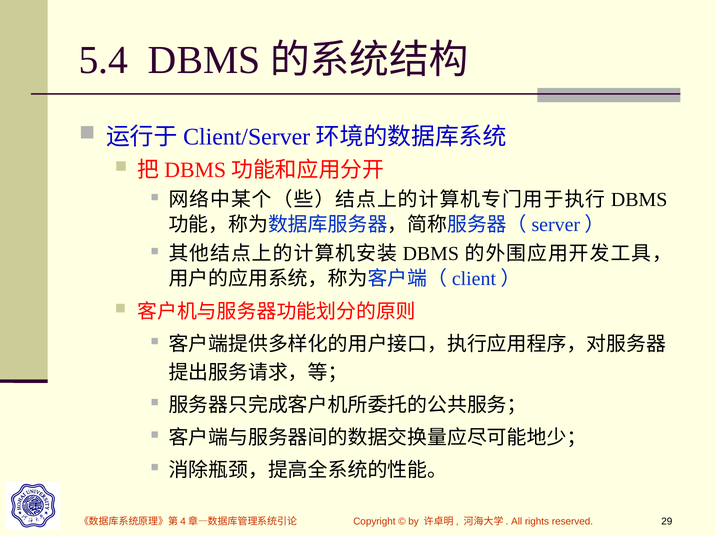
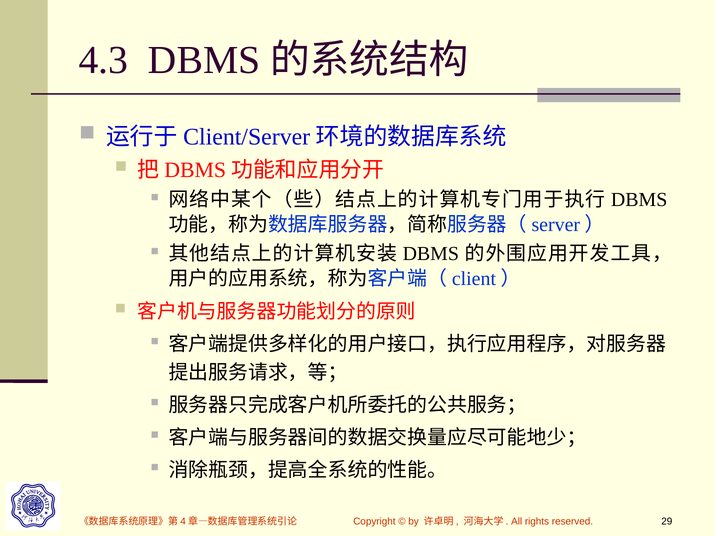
5.4: 5.4 -> 4.3 (103, 60)
